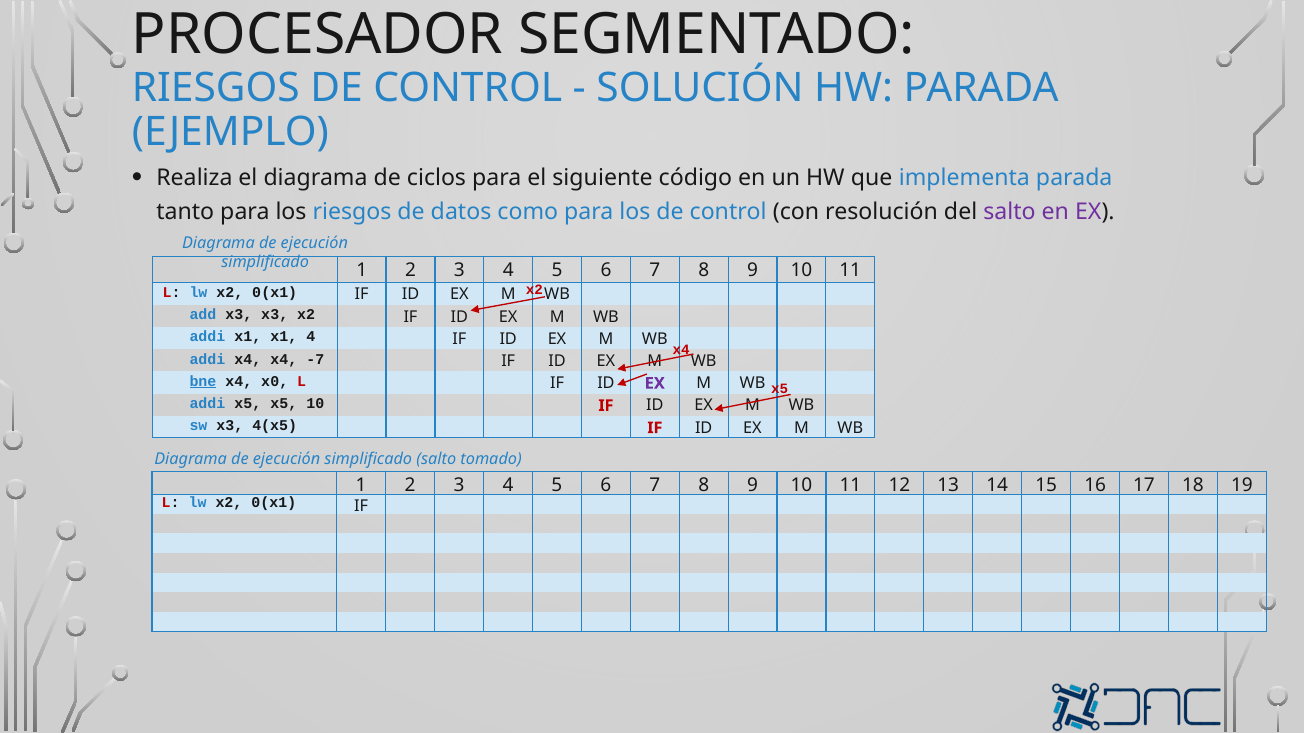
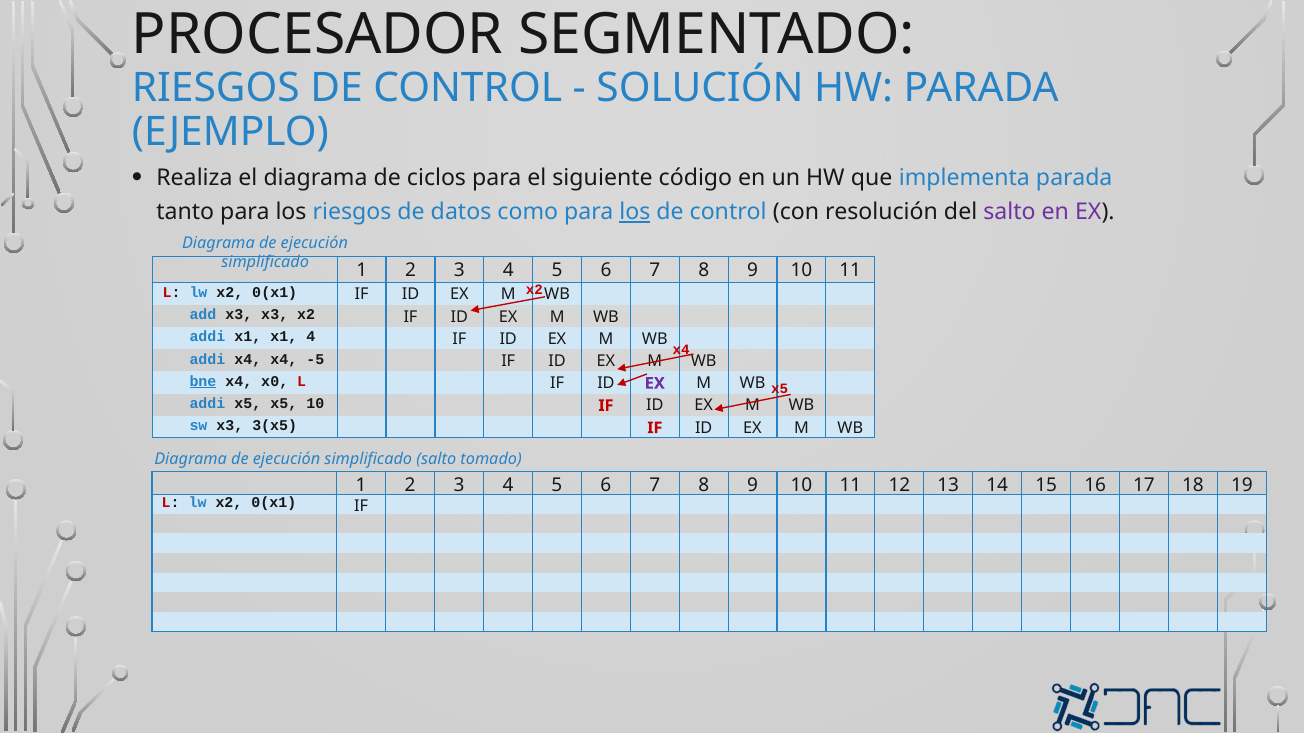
los underline: none -> present (635, 212)
-7: -7 -> -5 (315, 360)
4(x5: 4(x5 -> 3(x5 (275, 426)
